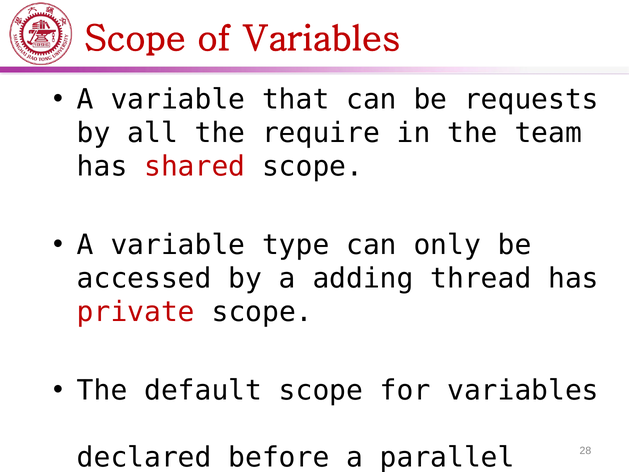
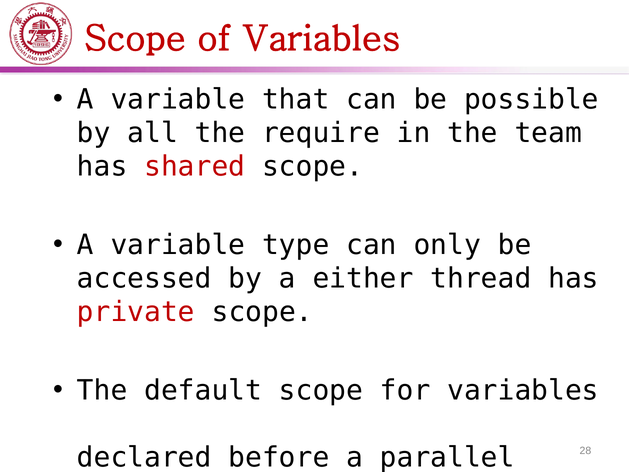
requests: requests -> possible (531, 99)
adding: adding -> either (363, 278)
